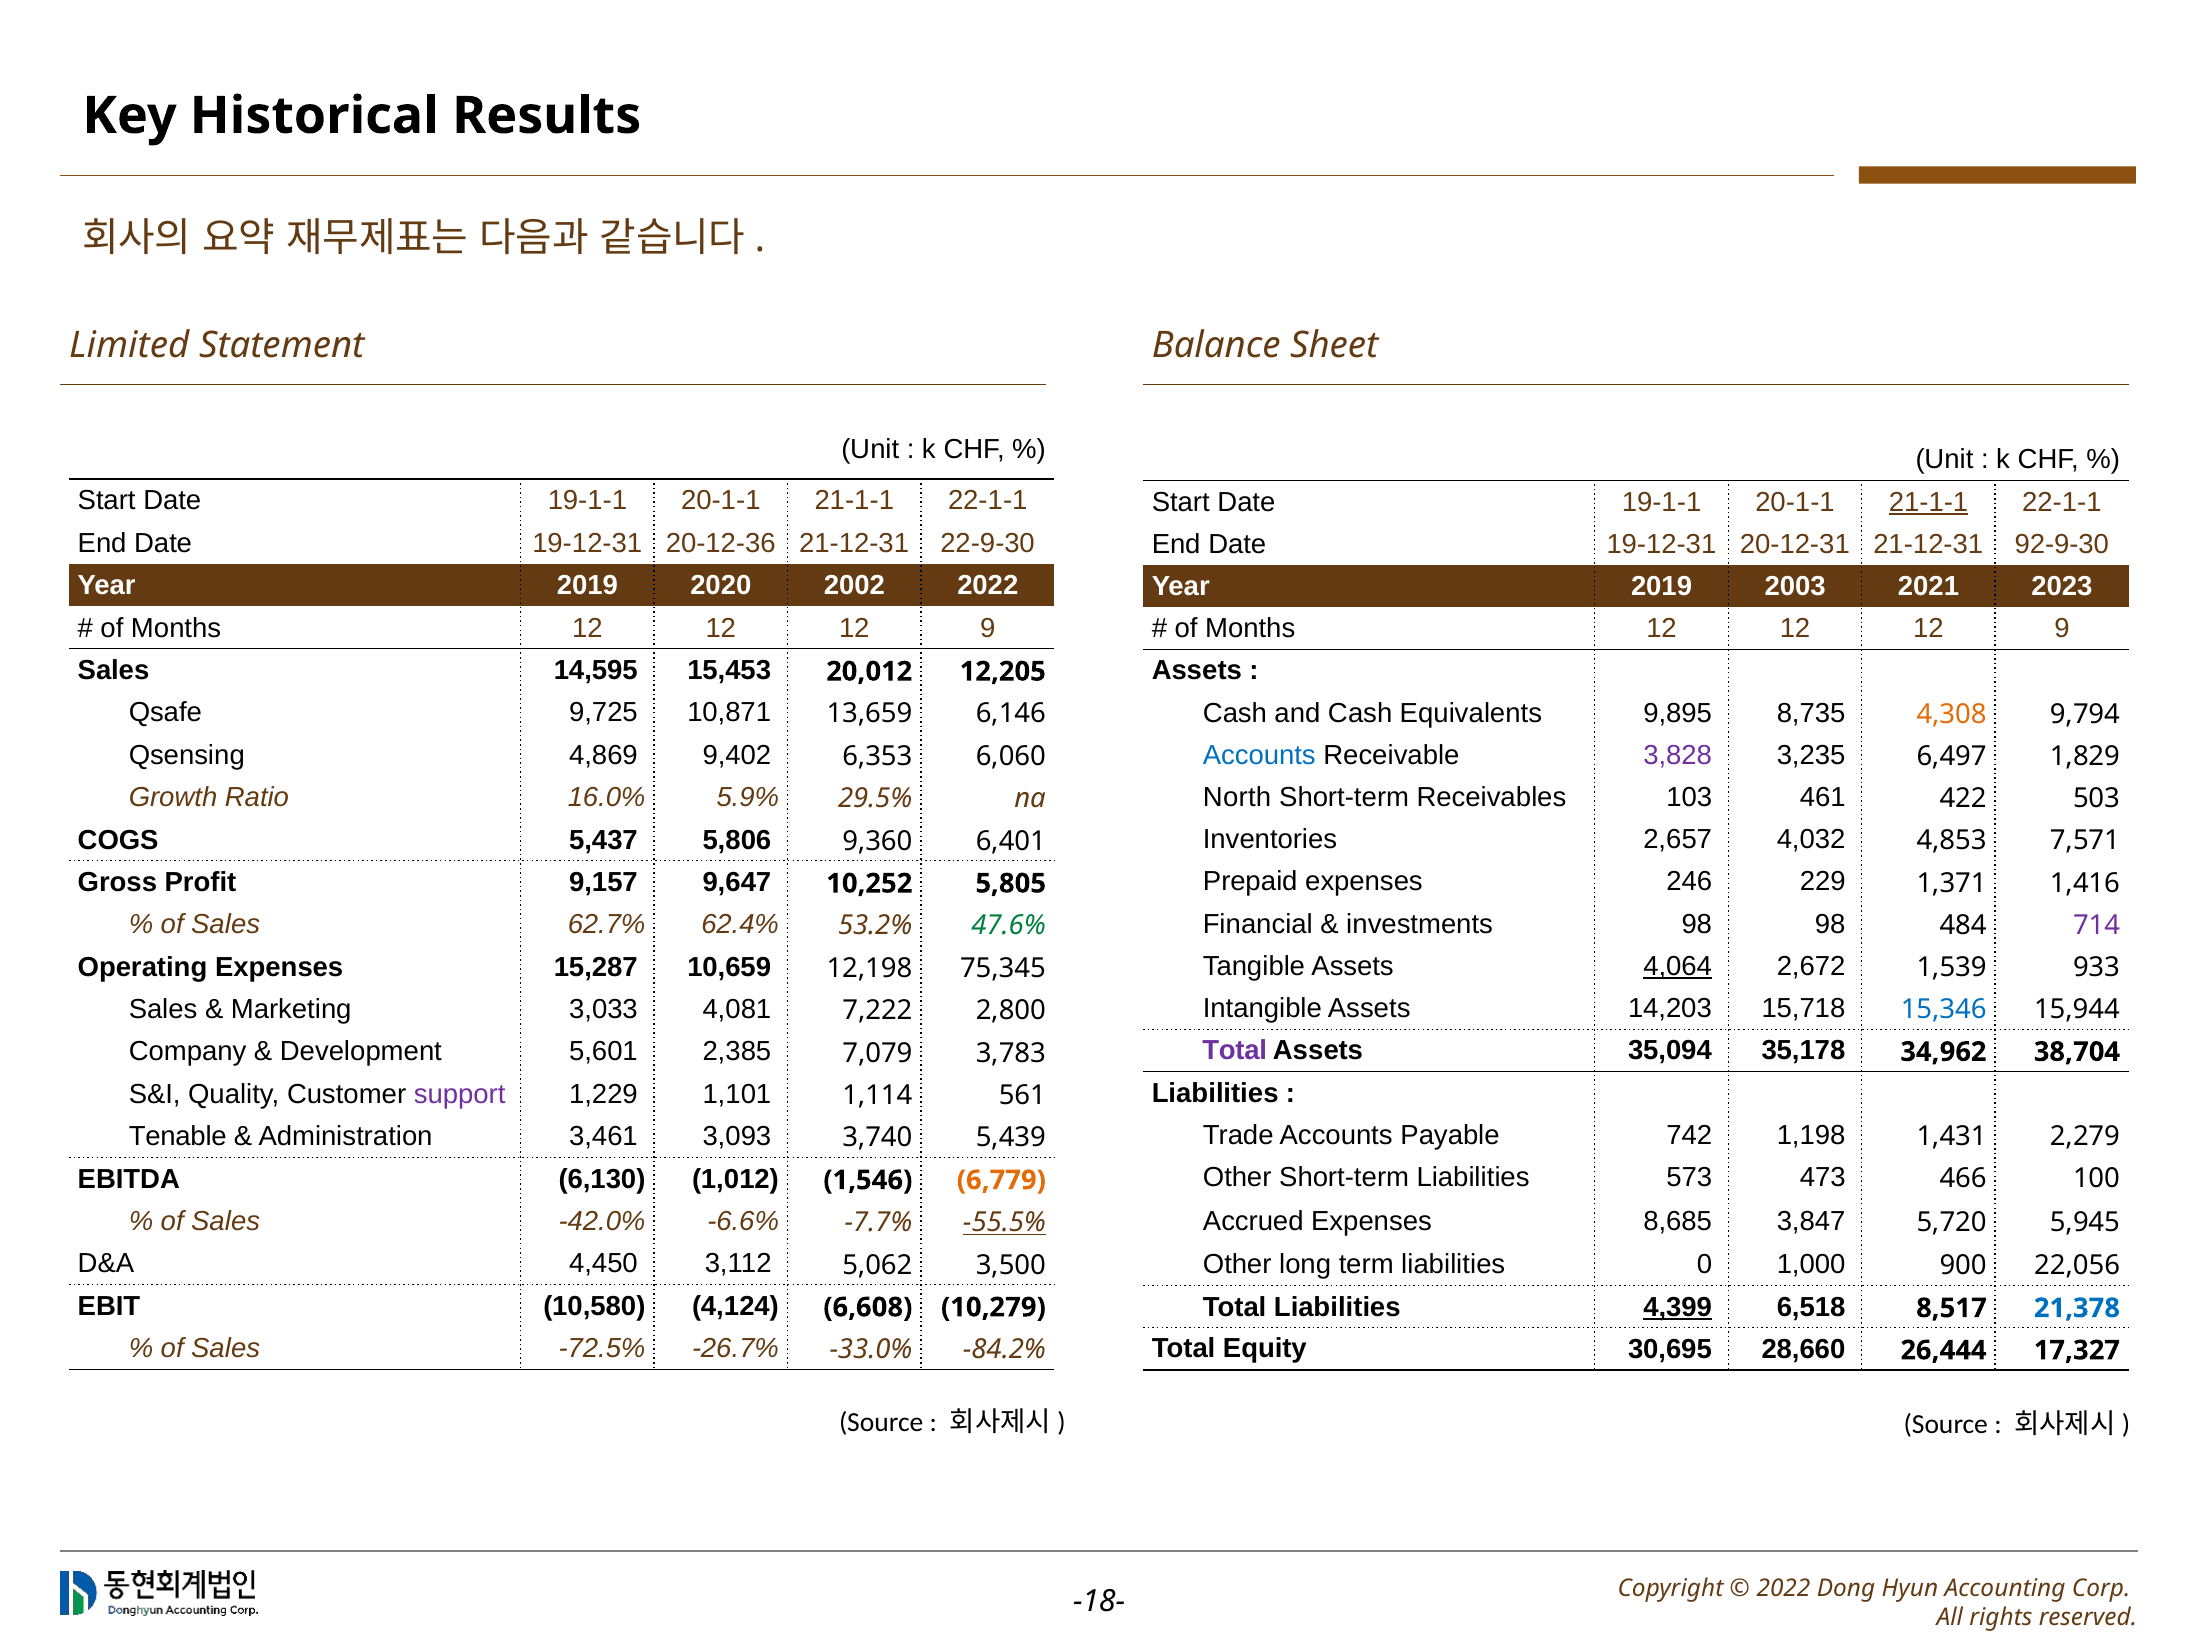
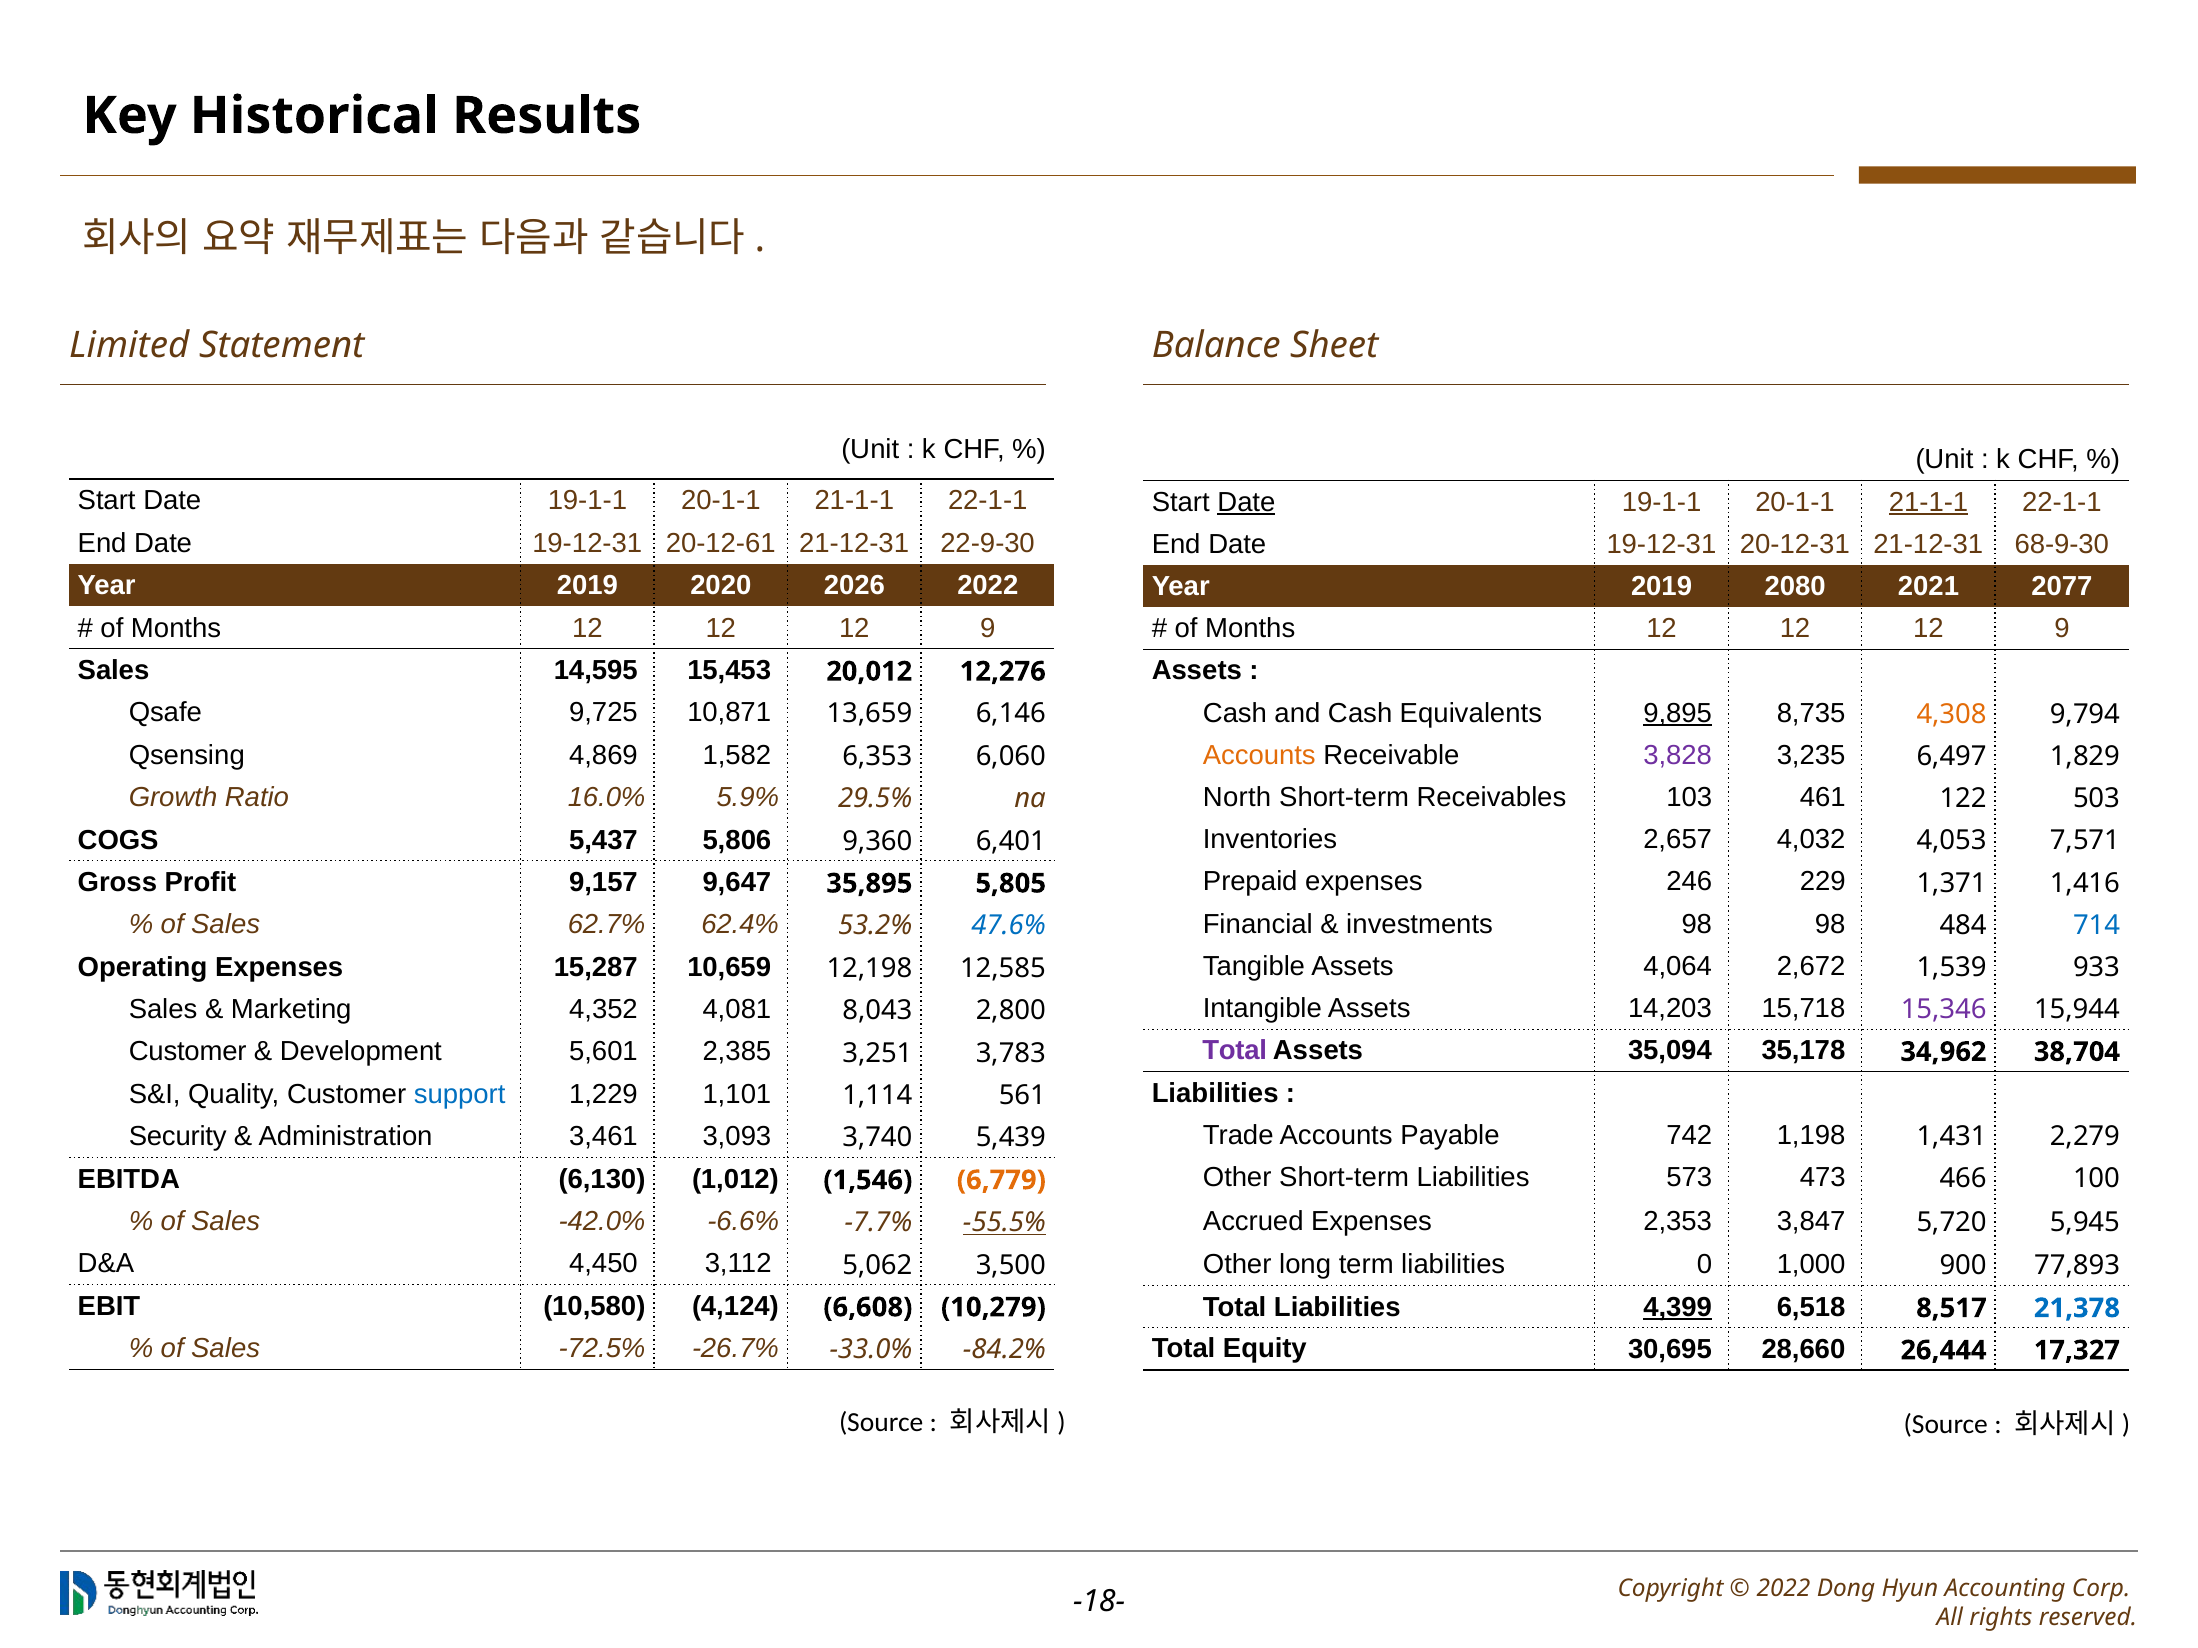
Date underline: none -> present (1246, 502)
20-12-36: 20-12-36 -> 20-12-61 (721, 543)
92-9-30: 92-9-30 -> 68-9-30 (2062, 544)
2002: 2002 -> 2026 (854, 586)
2003: 2003 -> 2080 (1795, 587)
2023: 2023 -> 2077 (2062, 587)
12,205: 12,205 -> 12,276 (1003, 672)
9,895 underline: none -> present (1678, 713)
9,402: 9,402 -> 1,582 (737, 755)
Accounts colour: blue -> orange (1259, 755)
422: 422 -> 122 (1963, 799)
4,853: 4,853 -> 4,053 (1952, 841)
10,252: 10,252 -> 35,895 (869, 884)
714 colour: purple -> blue (2097, 926)
47.6% colour: green -> blue (1009, 926)
4,064 underline: present -> none (1678, 967)
75,345: 75,345 -> 12,585 (1003, 969)
15,346 colour: blue -> purple (1944, 1010)
3,033: 3,033 -> 4,352 (604, 1010)
7,222: 7,222 -> 8,043 (877, 1011)
Company: Company -> Customer (188, 1052)
7,079: 7,079 -> 3,251 (877, 1053)
support colour: purple -> blue (460, 1095)
Tenable: Tenable -> Security (178, 1137)
8,685: 8,685 -> 2,353 (1678, 1221)
22,056: 22,056 -> 77,893 (2077, 1266)
